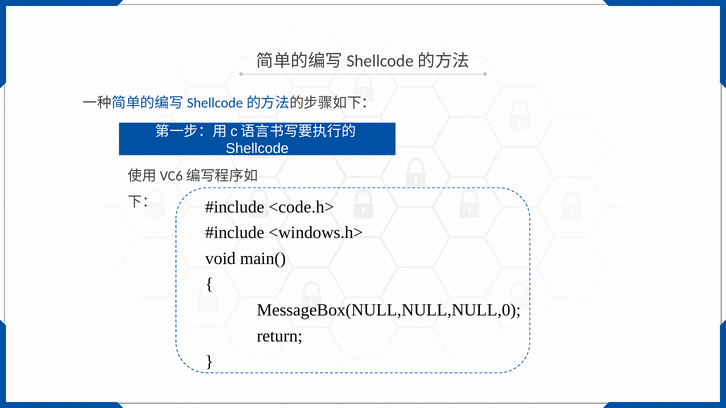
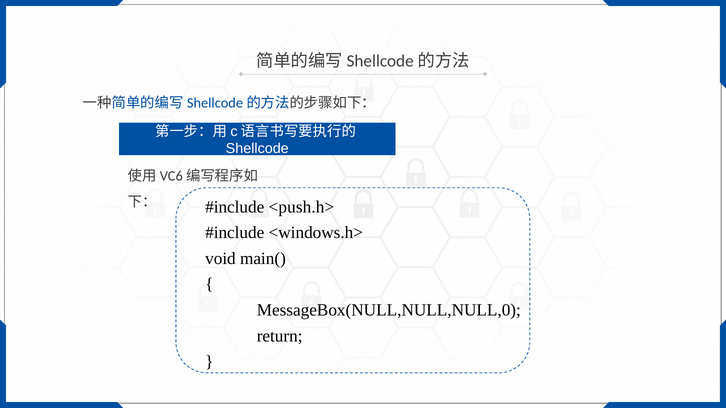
<code.h>: <code.h> -> <push.h> (301, 207)
